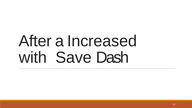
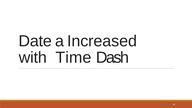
After: After -> Date (35, 41)
Save: Save -> Time (73, 57)
